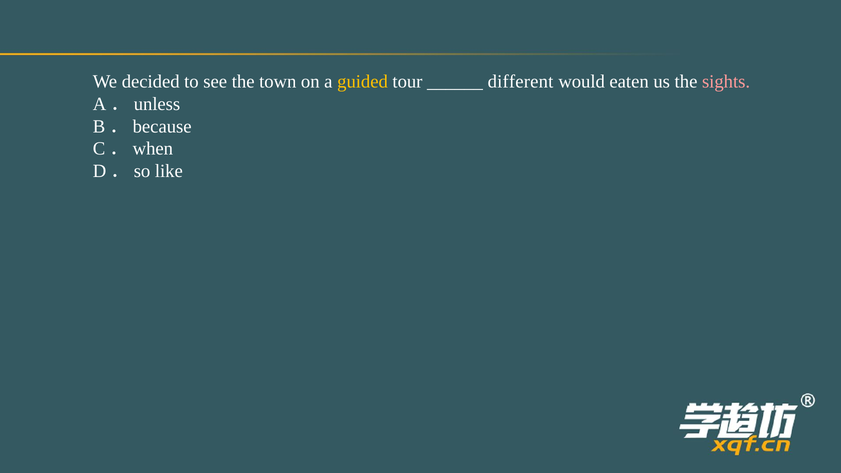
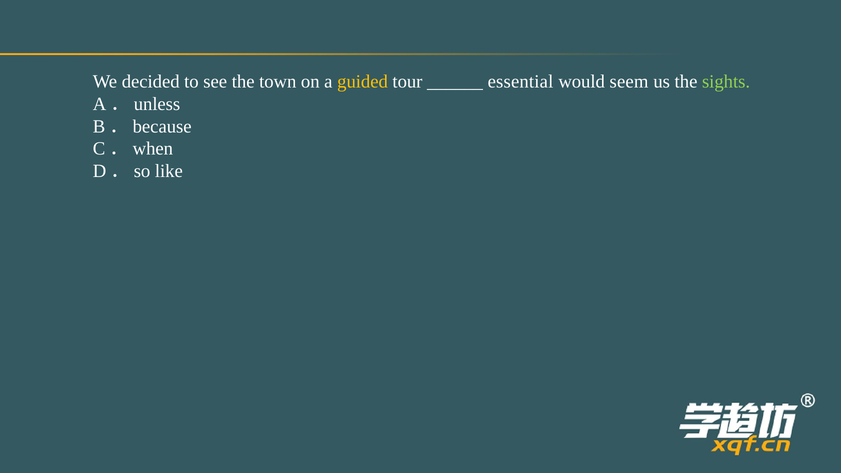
different: different -> essential (521, 82)
eaten: eaten -> seem (629, 82)
sights colour: pink -> light green (726, 82)
